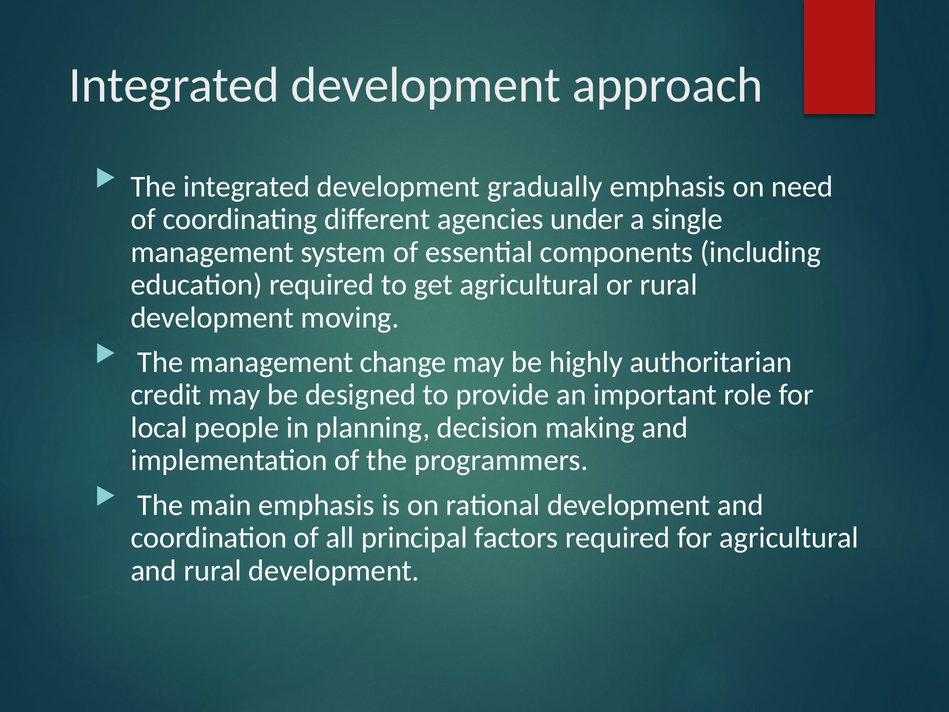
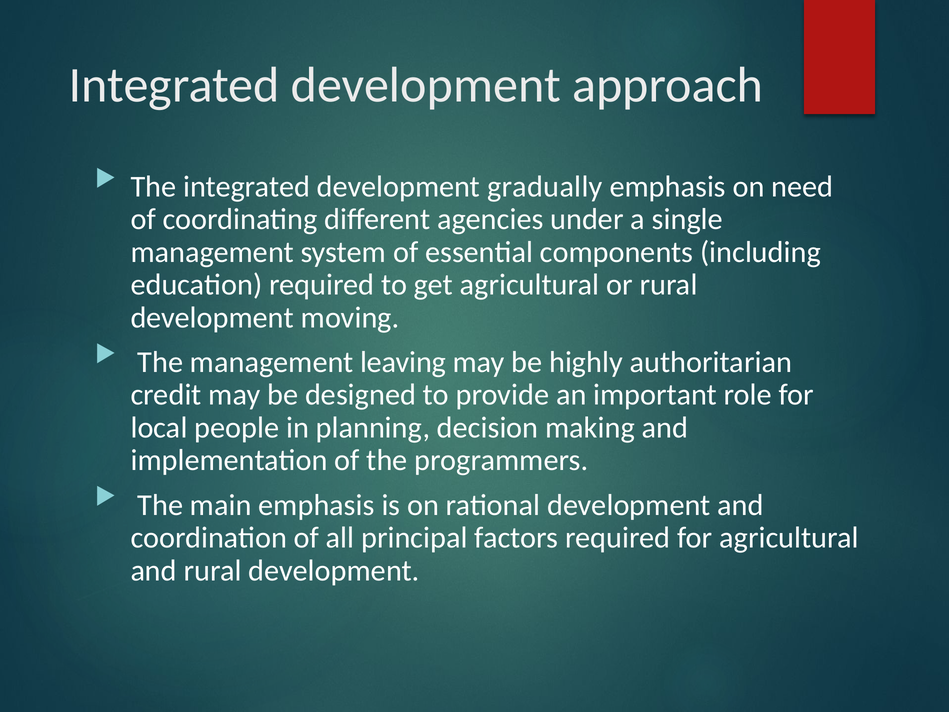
change: change -> leaving (403, 362)
